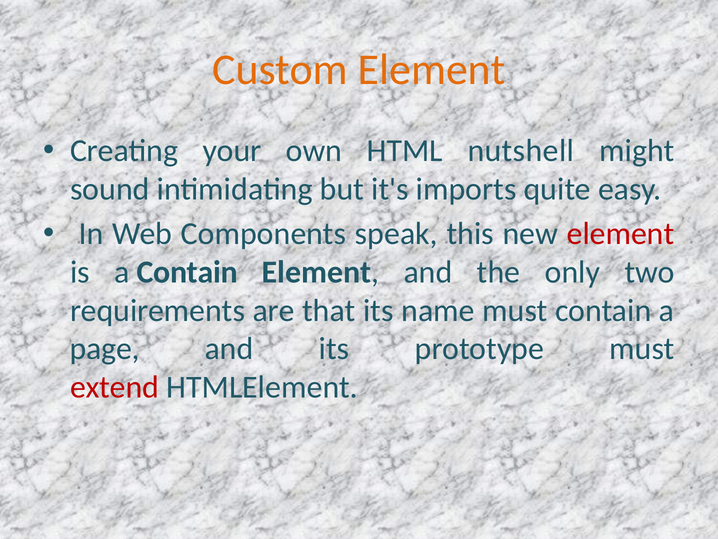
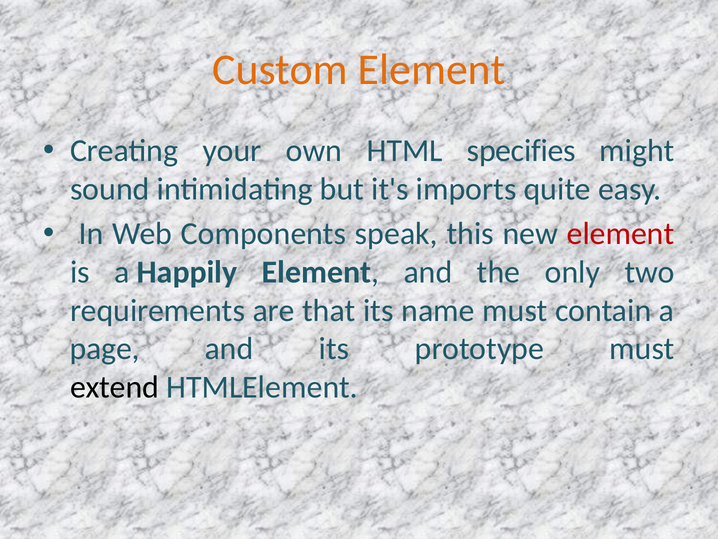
nutshell: nutshell -> specifies (521, 151)
a Contain: Contain -> Happily (187, 272)
extend colour: red -> black (115, 387)
